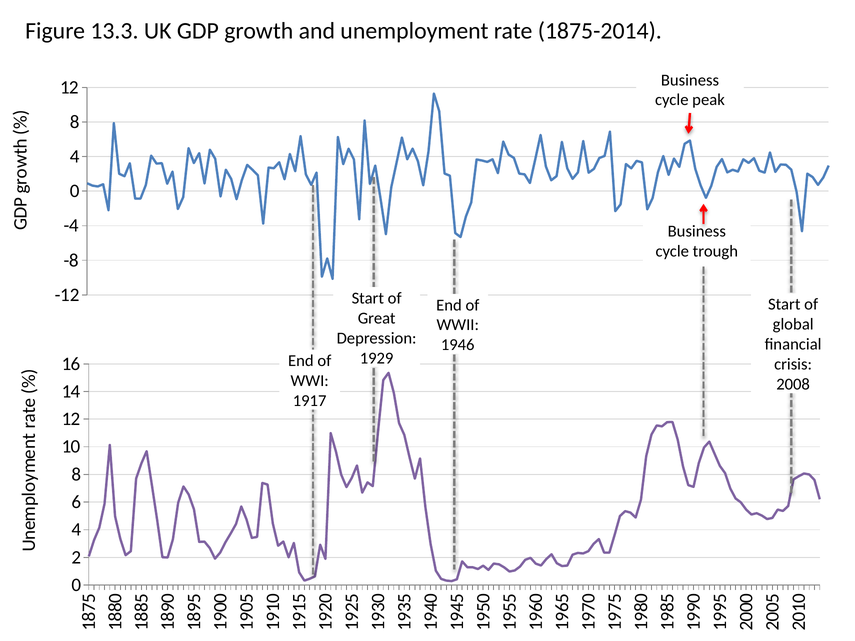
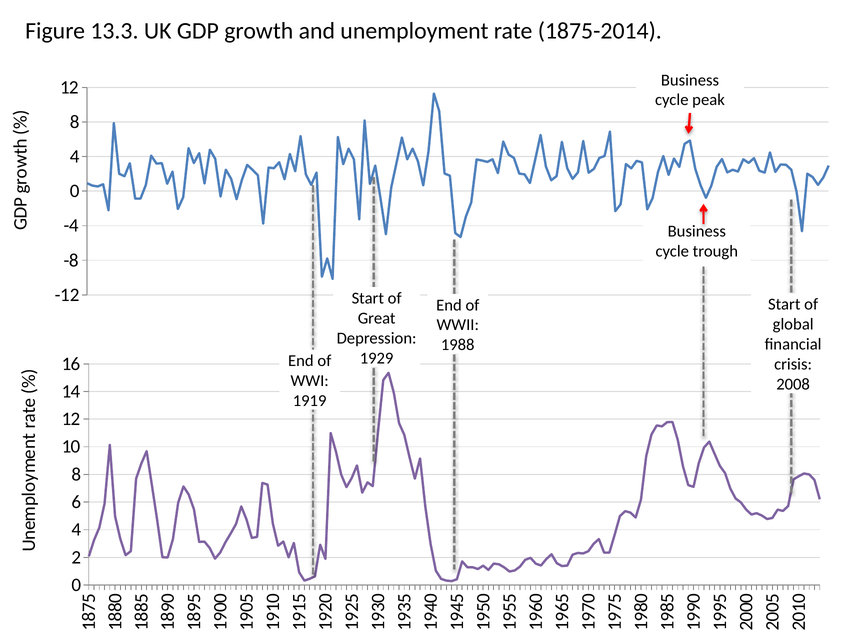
1946: 1946 -> 1988 (458, 345)
1917: 1917 -> 1919 (310, 401)
